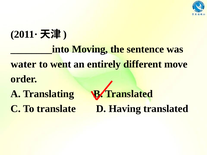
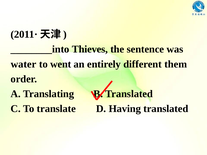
Moving: Moving -> Thieves (90, 49)
move: move -> them (176, 64)
